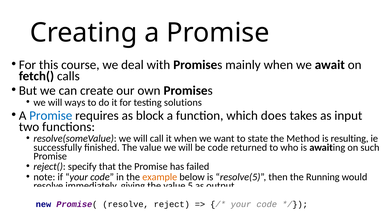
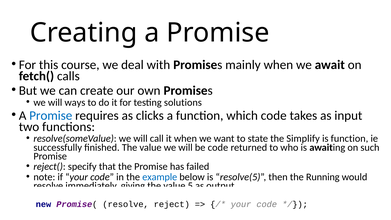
block: block -> clicks (150, 115)
which does: does -> code (274, 115)
Method: Method -> Simplify (303, 139)
is resulting: resulting -> function (349, 139)
example colour: orange -> blue (160, 177)
